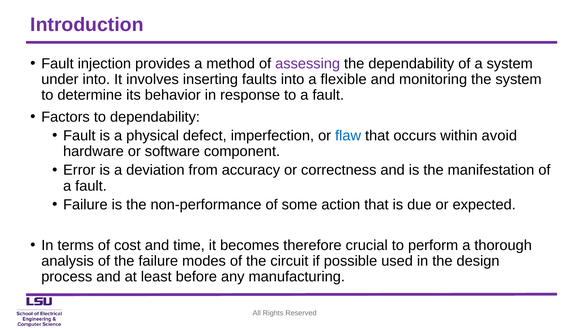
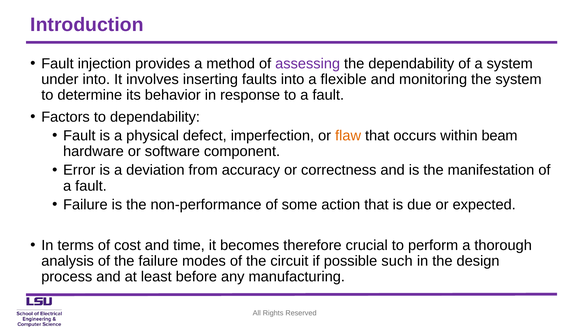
flaw colour: blue -> orange (348, 136)
avoid: avoid -> beam (500, 136)
used: used -> such (397, 261)
